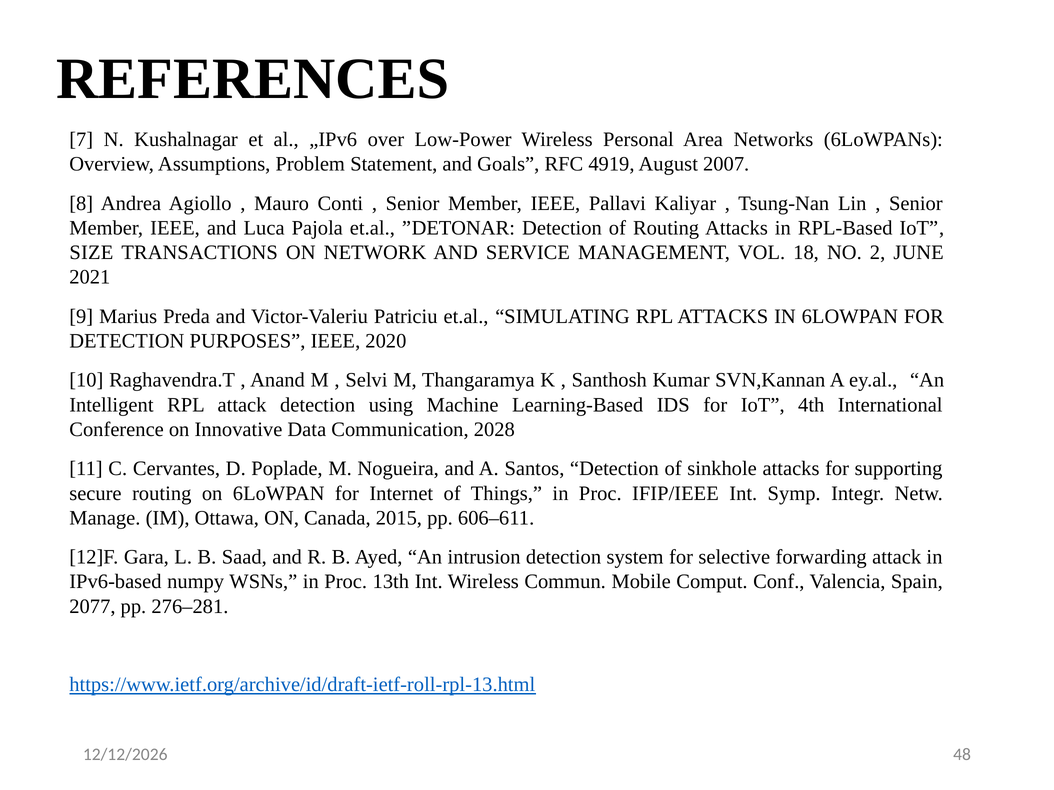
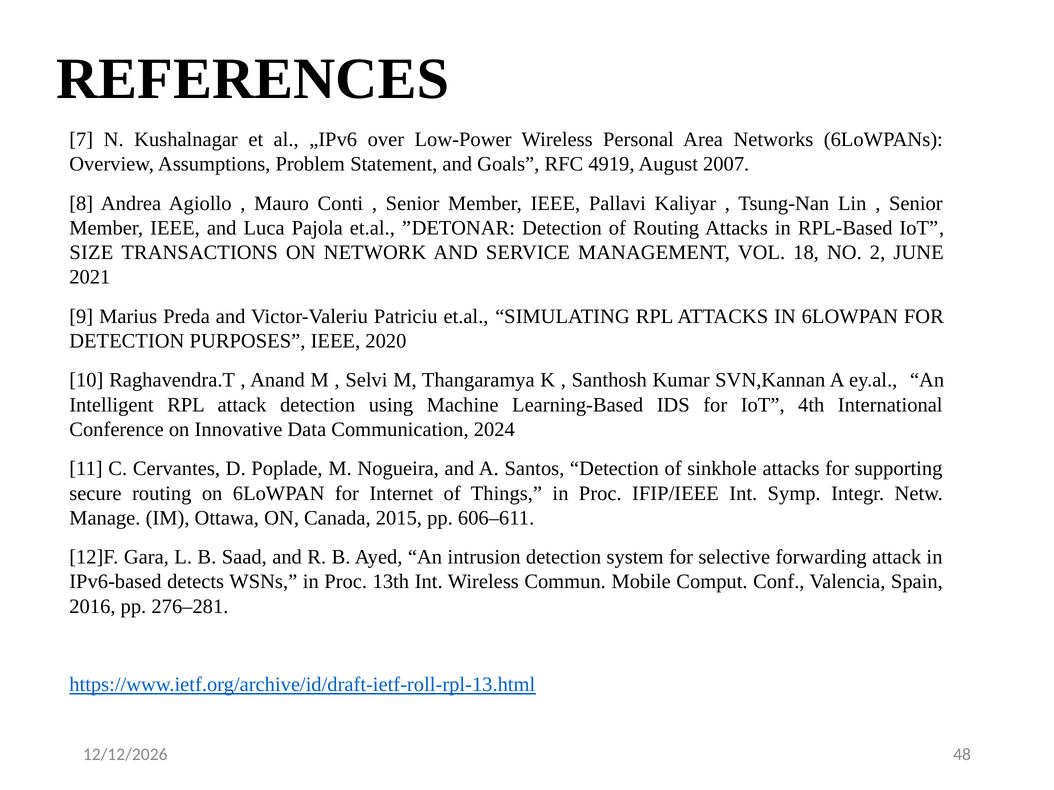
2028: 2028 -> 2024 (494, 430)
numpy: numpy -> detects (196, 582)
2077: 2077 -> 2016 (92, 607)
